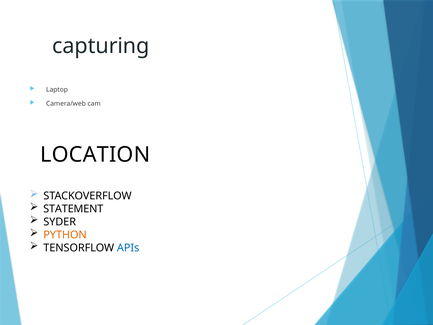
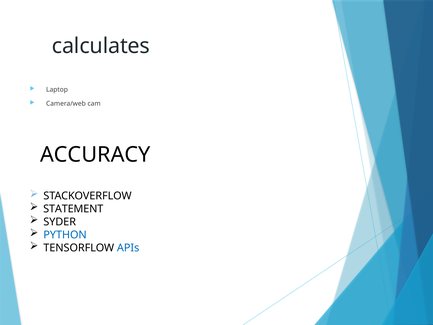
capturing: capturing -> calculates (101, 46)
LOCATION: LOCATION -> ACCURACY (95, 155)
PYTHON colour: orange -> blue (65, 235)
